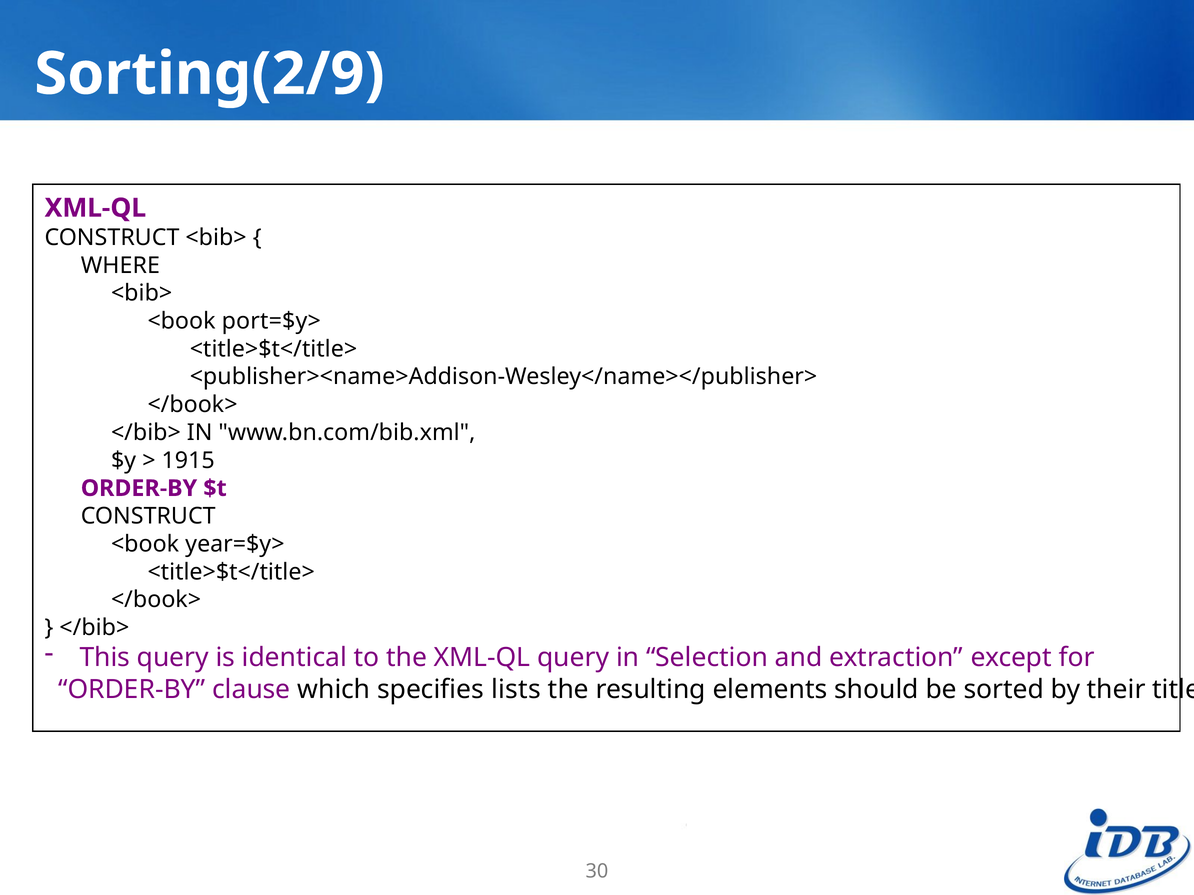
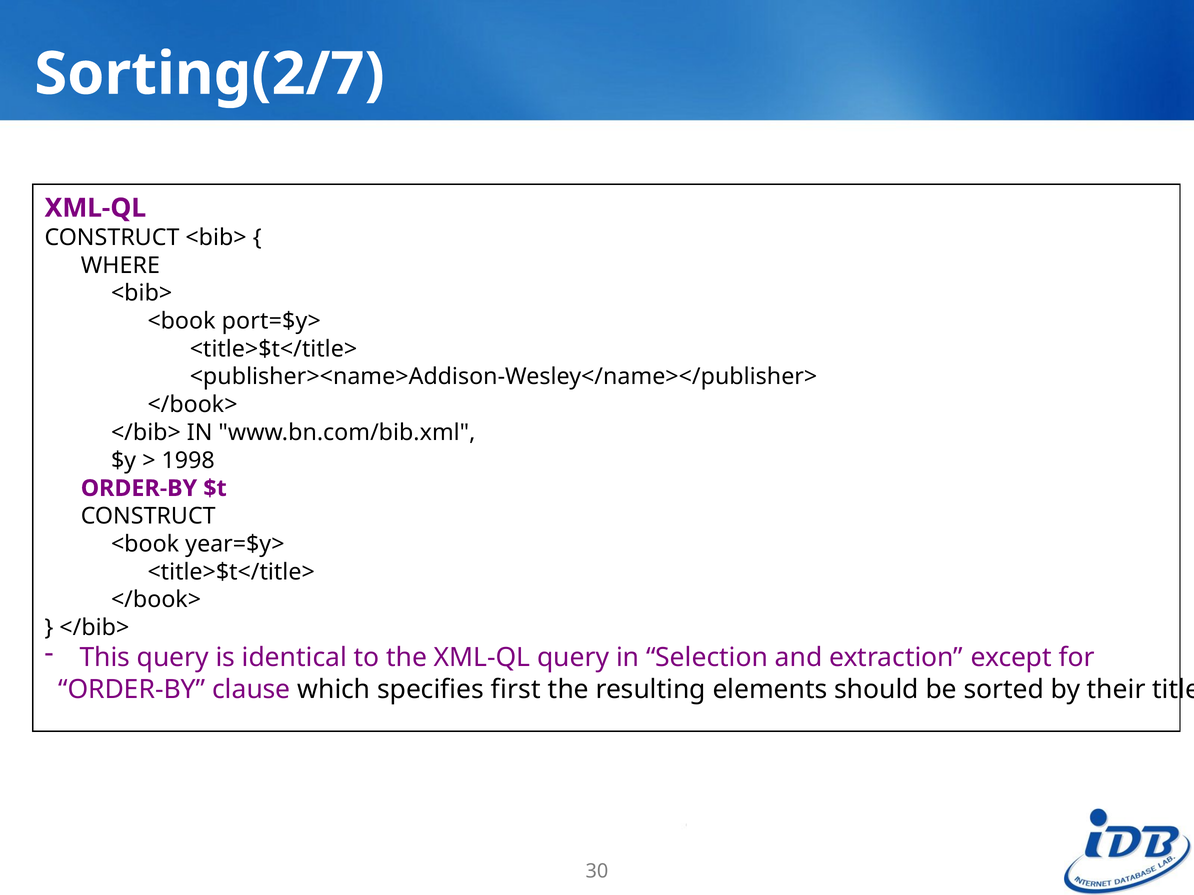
Sorting(2/9: Sorting(2/9 -> Sorting(2/7 (210, 74)
1915: 1915 -> 1998 (188, 461)
lists: lists -> first (516, 690)
